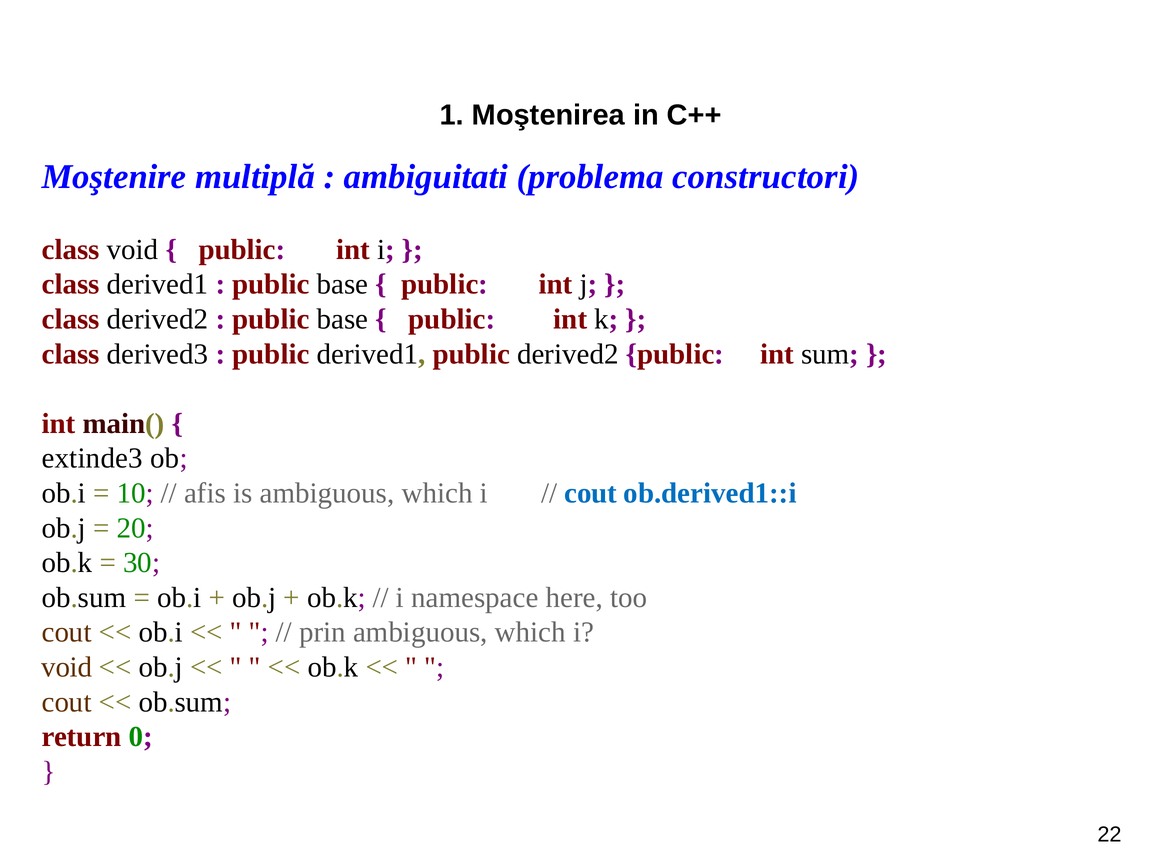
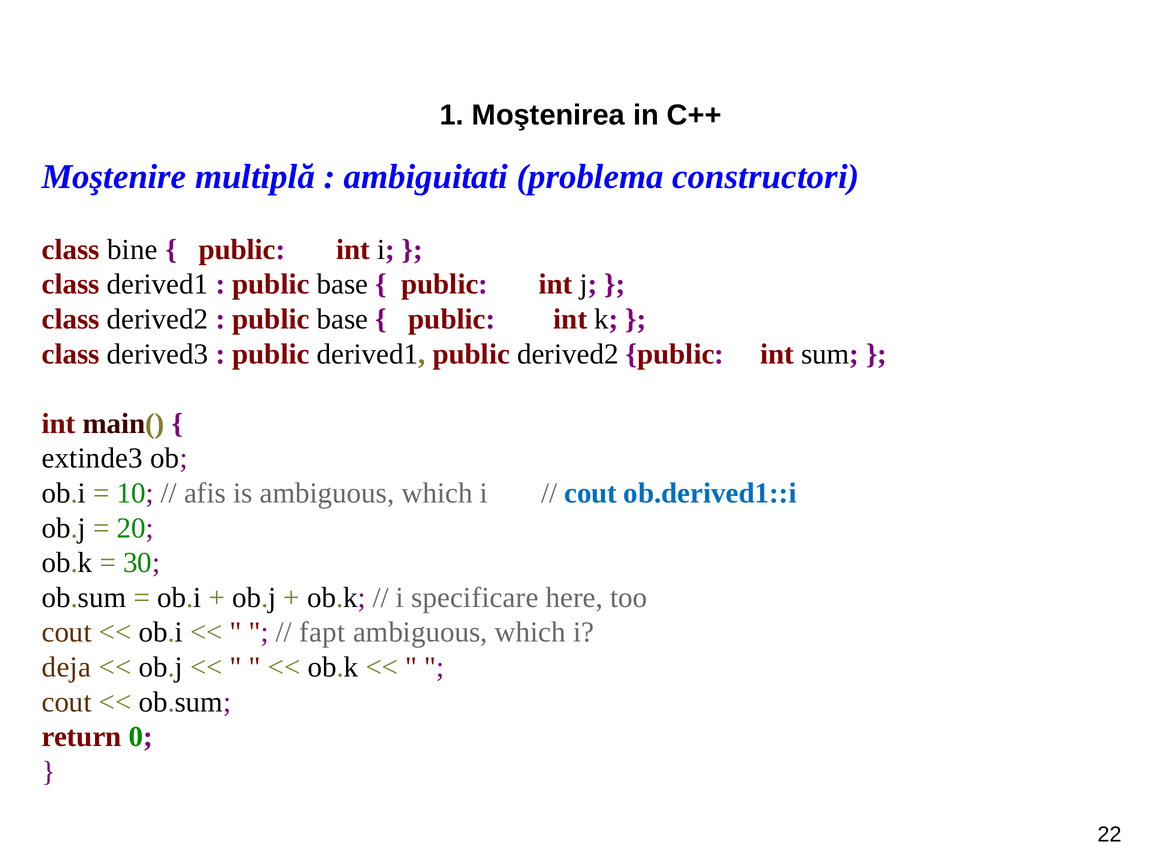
class void: void -> bine (132, 249)
namespace: namespace -> specificare (475, 597)
prin: prin -> fapt (322, 632)
void: void -> deja (66, 667)
